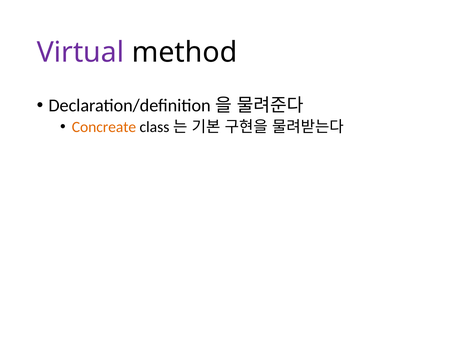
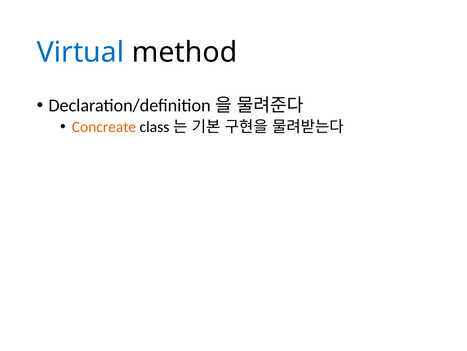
Virtual colour: purple -> blue (81, 52)
